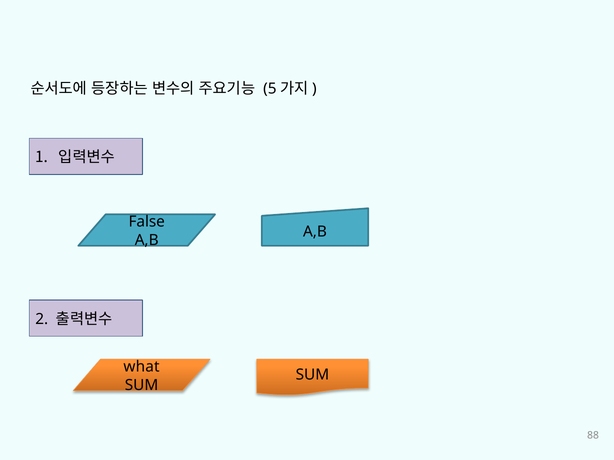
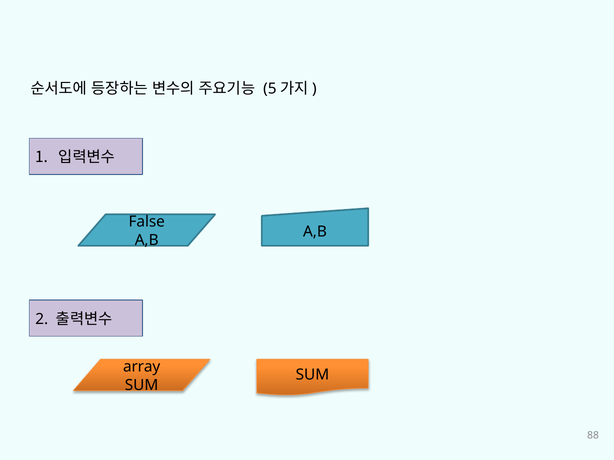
what: what -> array (142, 367)
